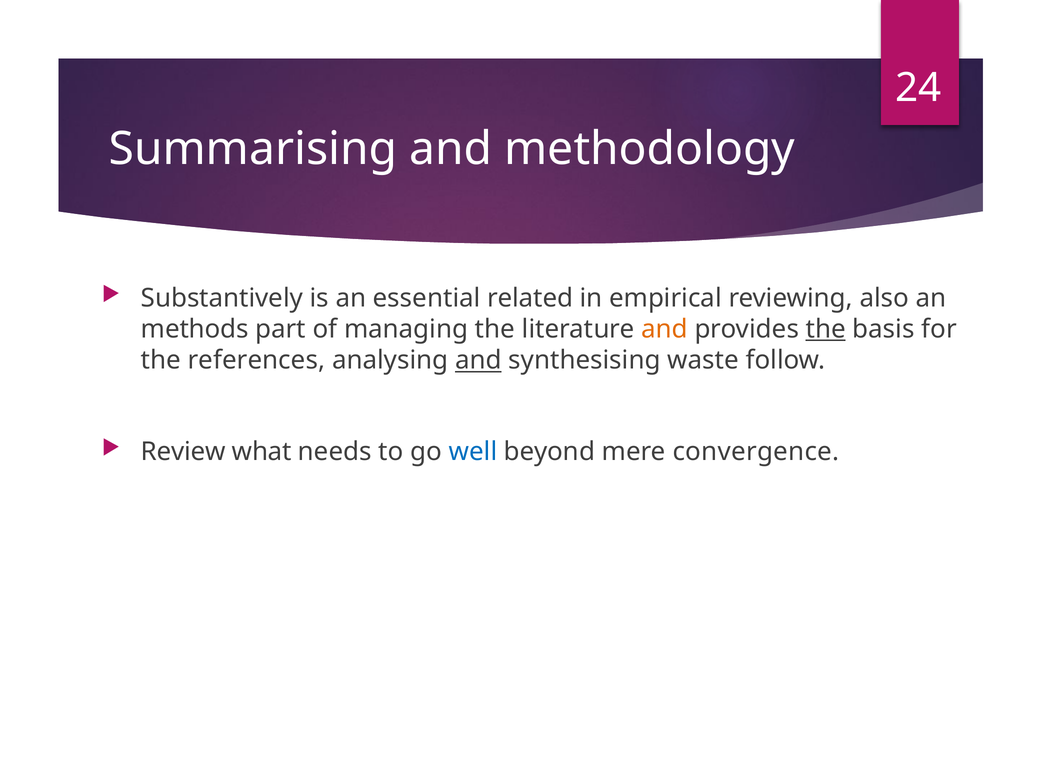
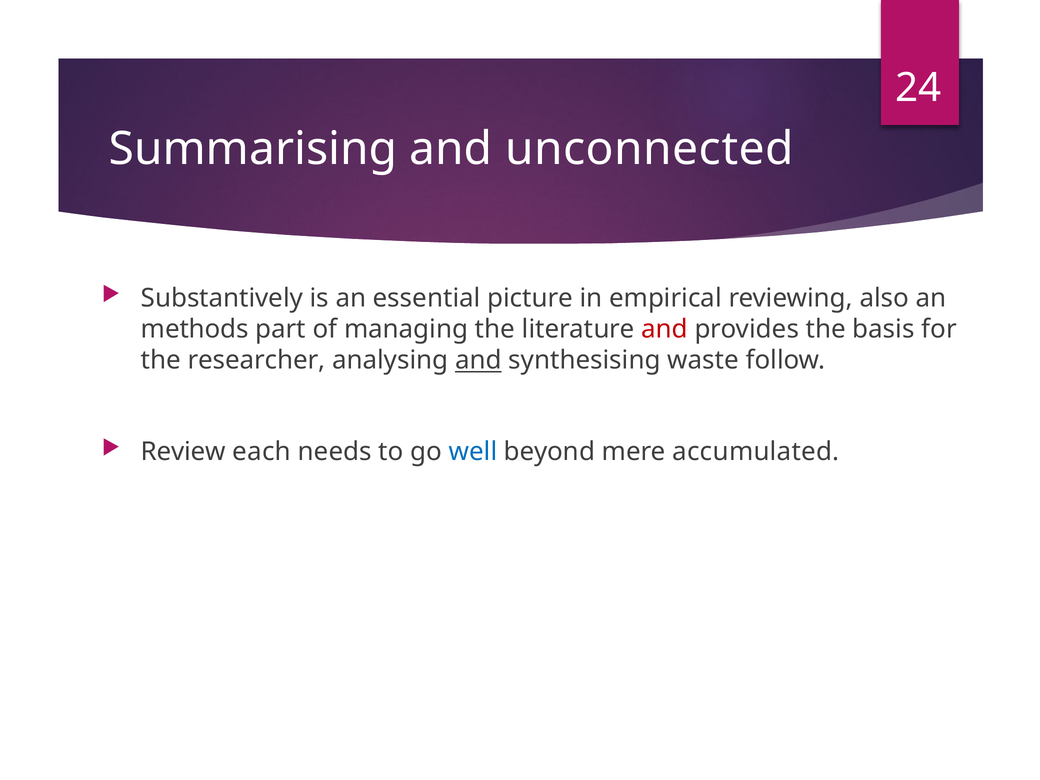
methodology: methodology -> unconnected (649, 149)
related: related -> picture (530, 298)
and colour: orange -> red (664, 329)
the underline: present -> none (826, 329)
references: references -> researcher (256, 360)
what: what -> each (262, 452)
convergence: convergence -> accumulated (756, 452)
